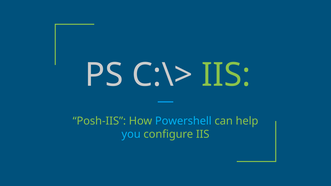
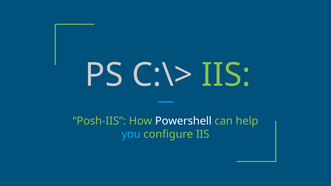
Powershell colour: light blue -> white (183, 121)
